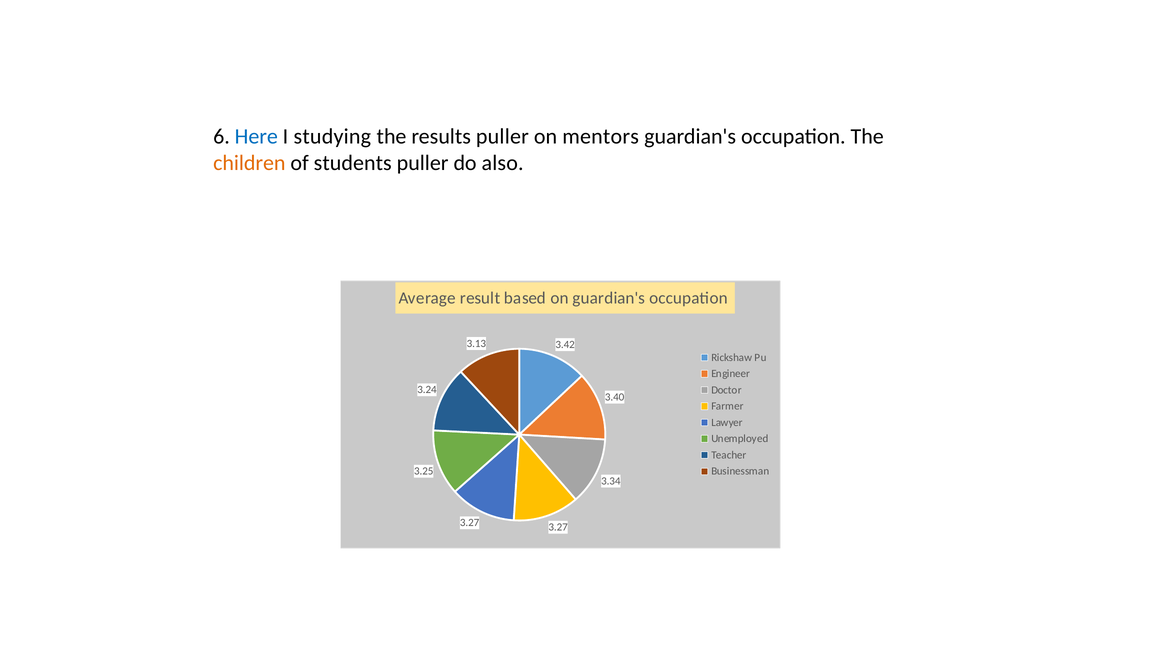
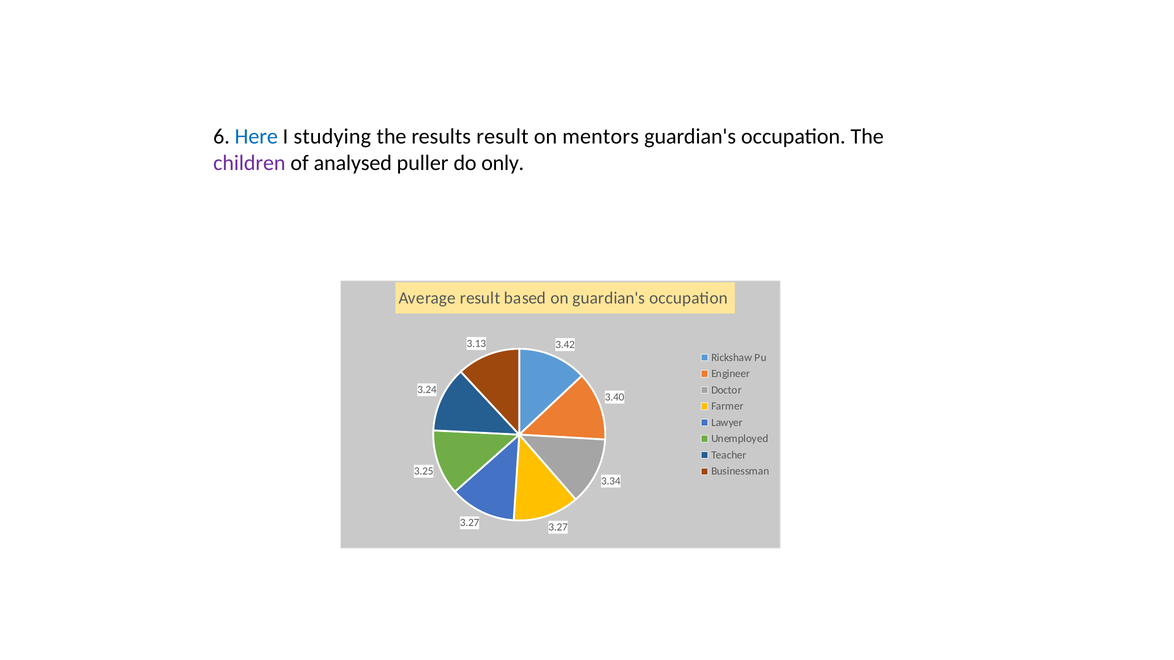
results puller: puller -> result (502, 137)
children colour: orange -> purple (249, 163)
students: students -> analysed (353, 163)
also: also -> only (503, 163)
